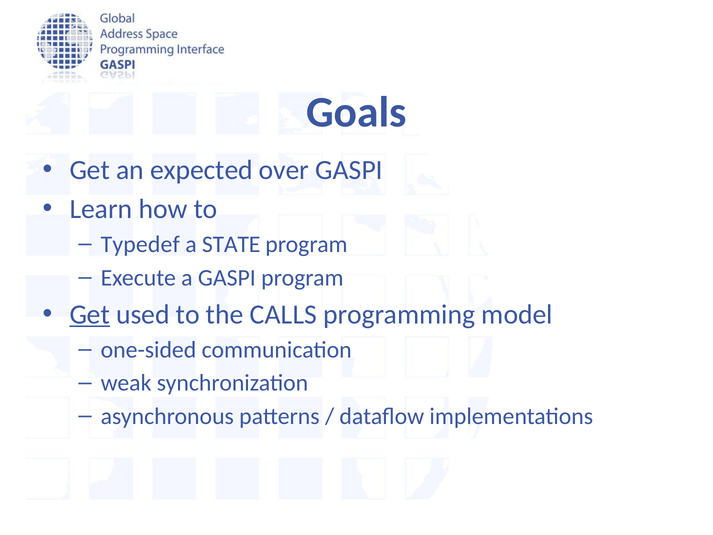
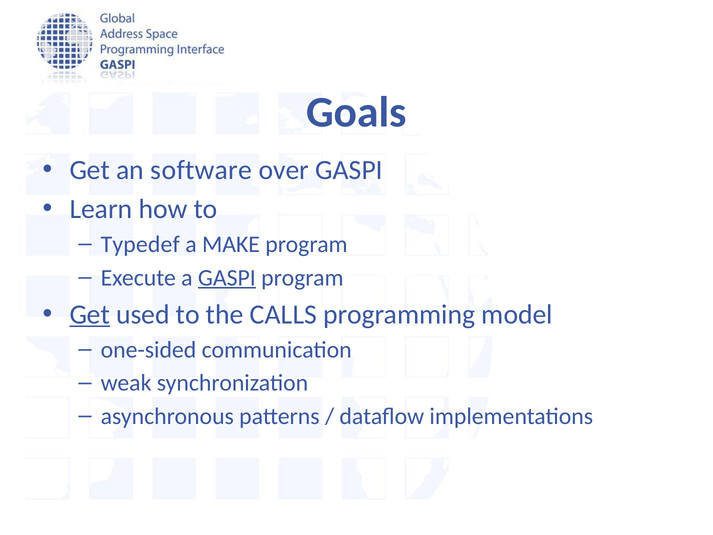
expected: expected -> software (201, 170)
STATE: STATE -> MAKE (231, 244)
GASPI underline: none -> present (227, 278)
